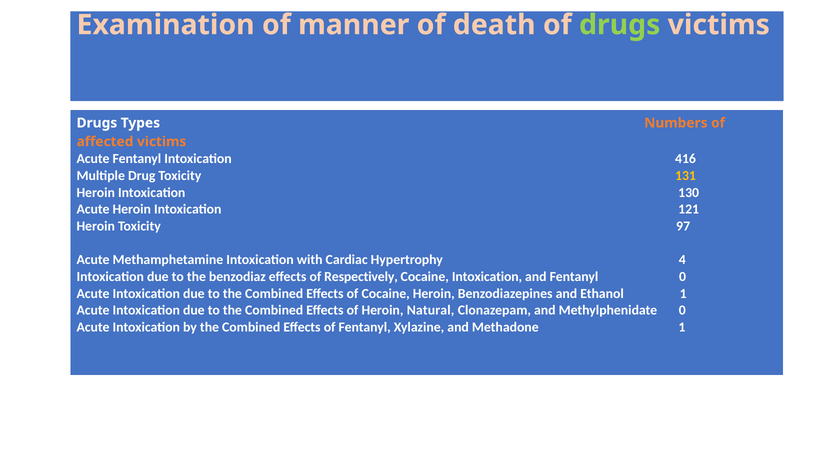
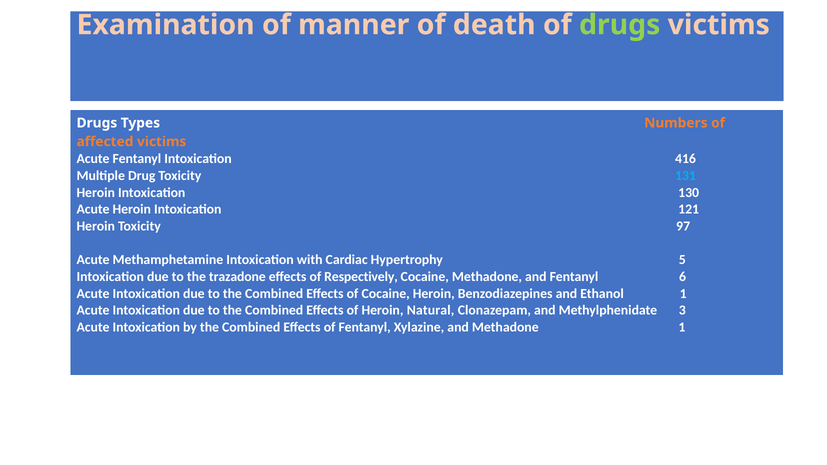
131 colour: yellow -> light blue (686, 176)
4: 4 -> 5 (682, 260)
benzodiaz: benzodiaz -> trazadone (237, 277)
Cocaine Intoxication: Intoxication -> Methadone (487, 277)
Fentanyl 0: 0 -> 6 (683, 277)
Methylphenidate 0: 0 -> 3 (682, 310)
